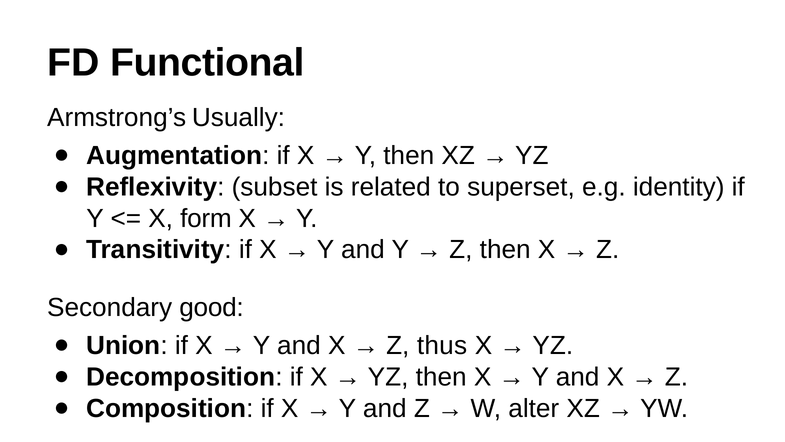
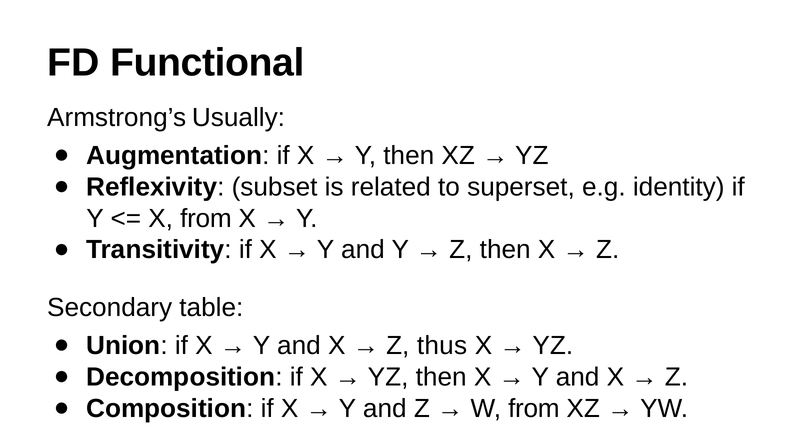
X form: form -> from (206, 218)
good: good -> table (211, 307)
W alter: alter -> from (534, 408)
